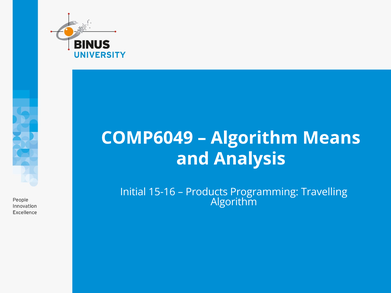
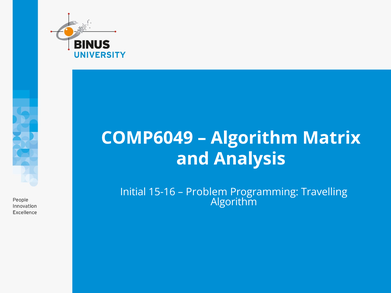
Means: Means -> Matrix (331, 138)
Products: Products -> Problem (207, 192)
